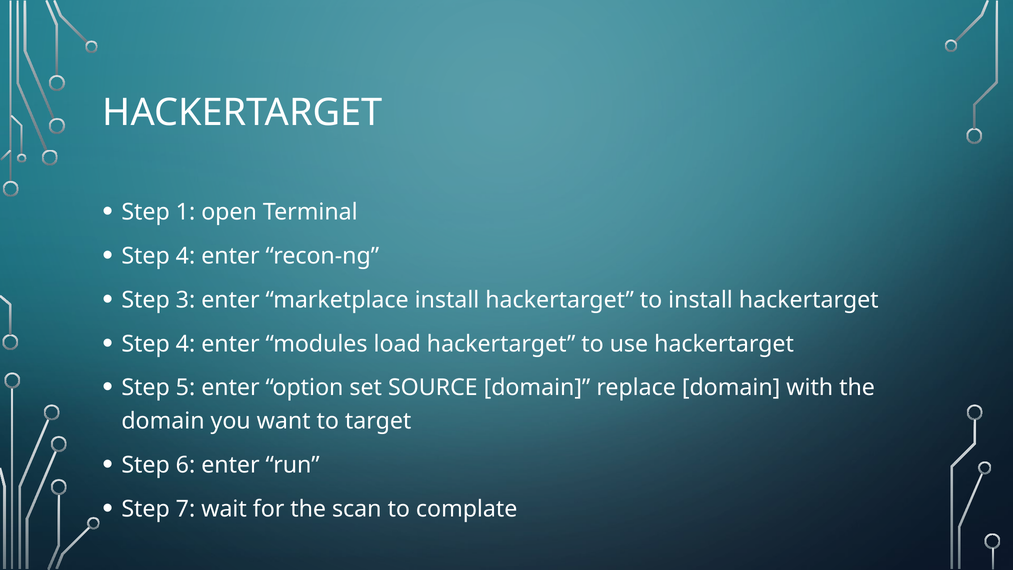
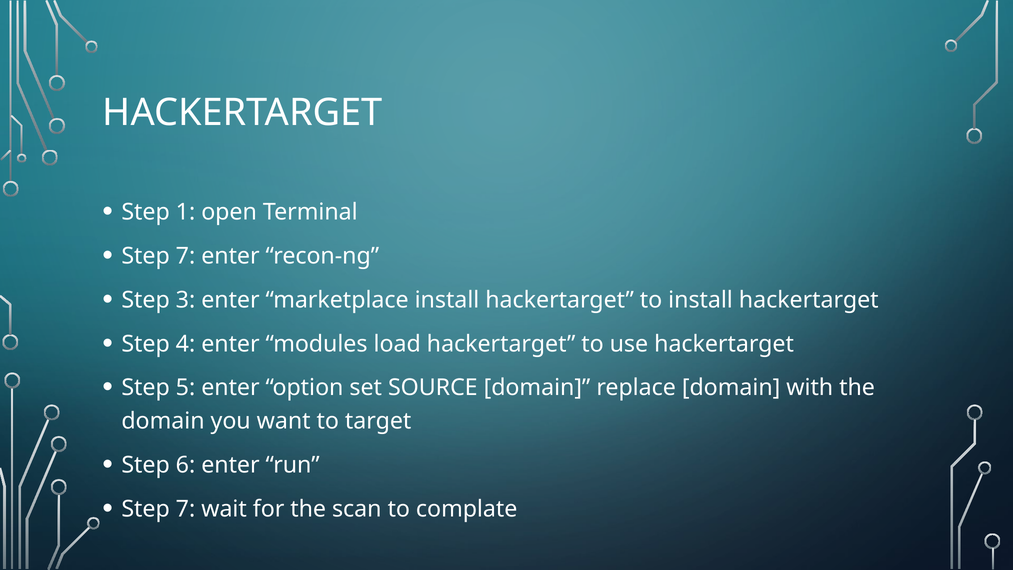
4: 4 -> 7 (185, 256)
